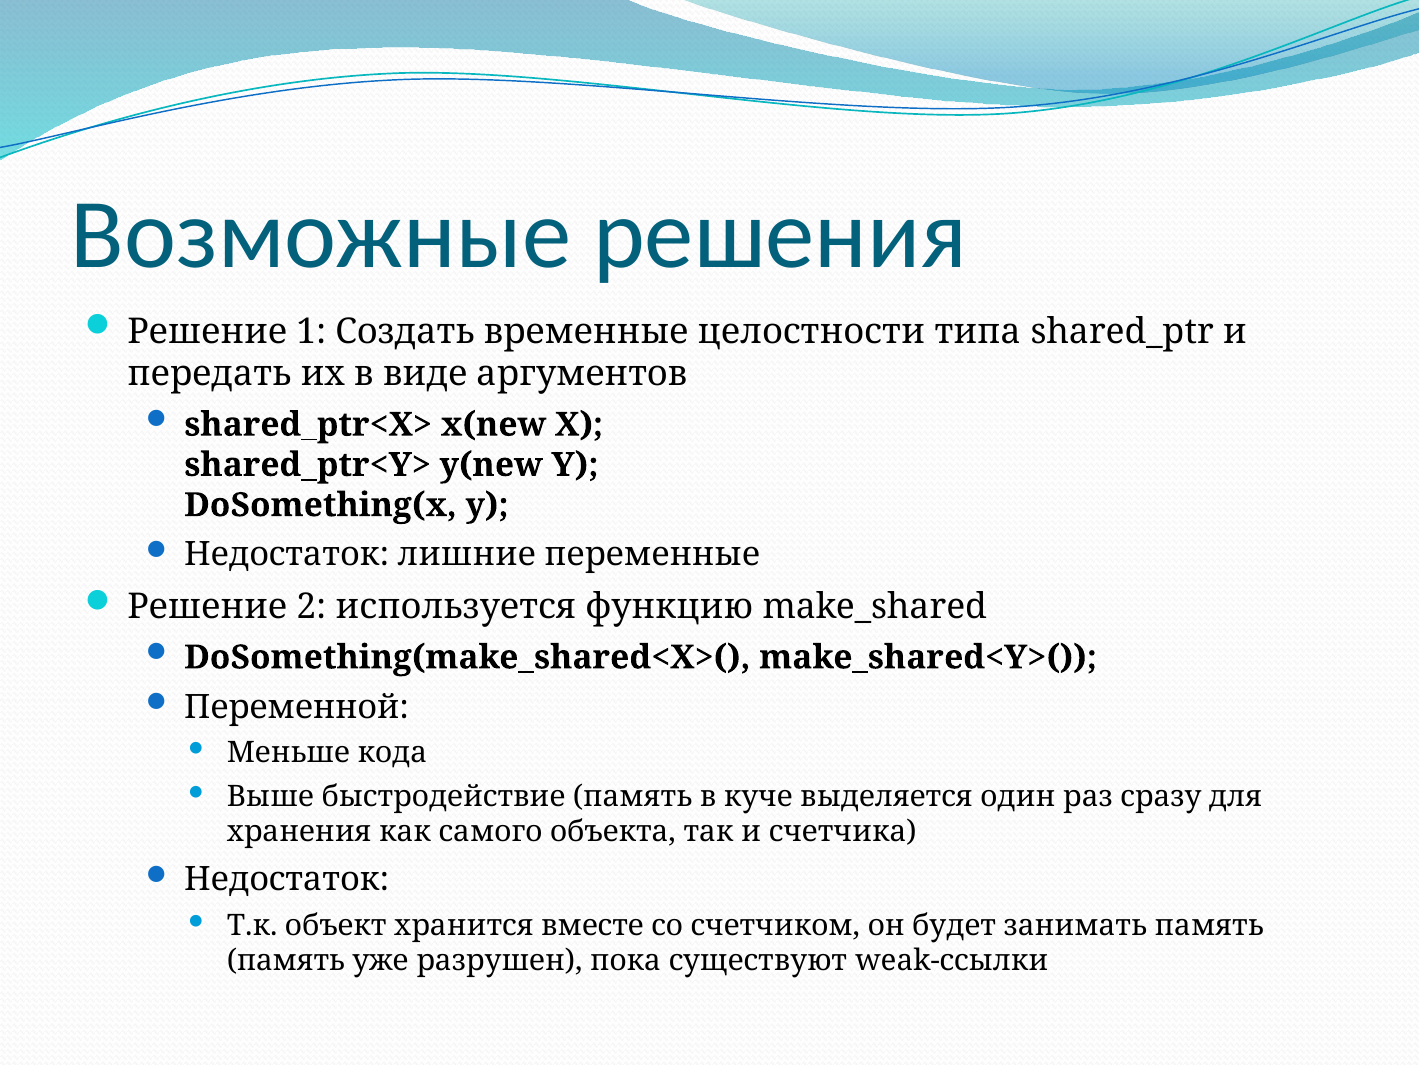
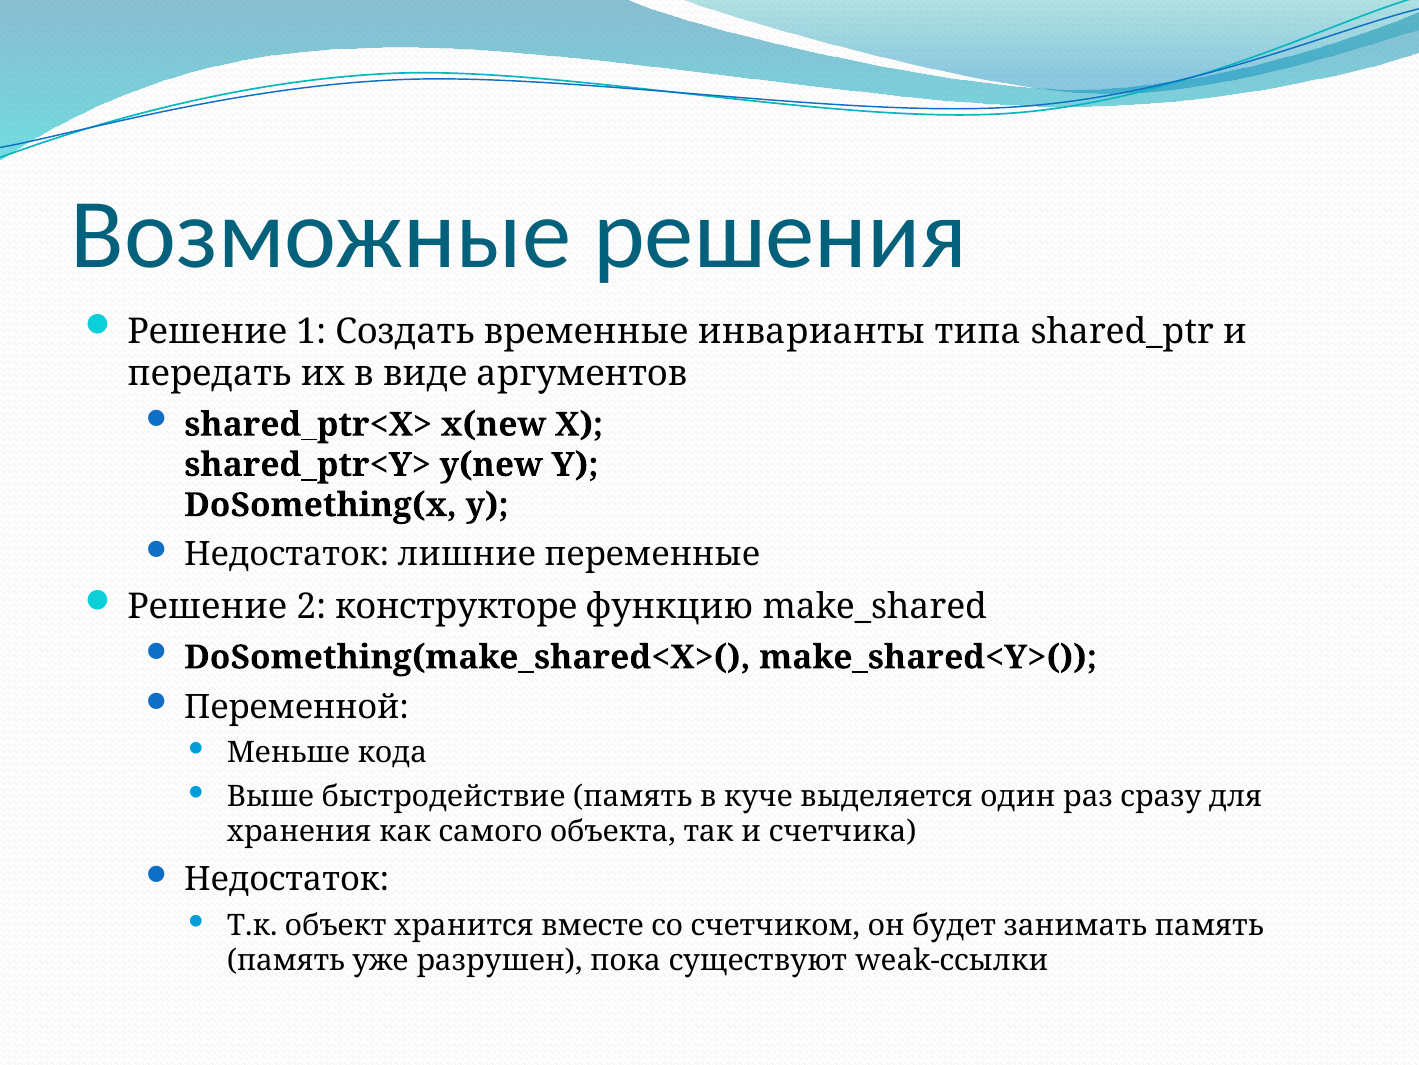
целостности: целостности -> инварианты (811, 331)
используется: используется -> конструкторе (456, 606)
